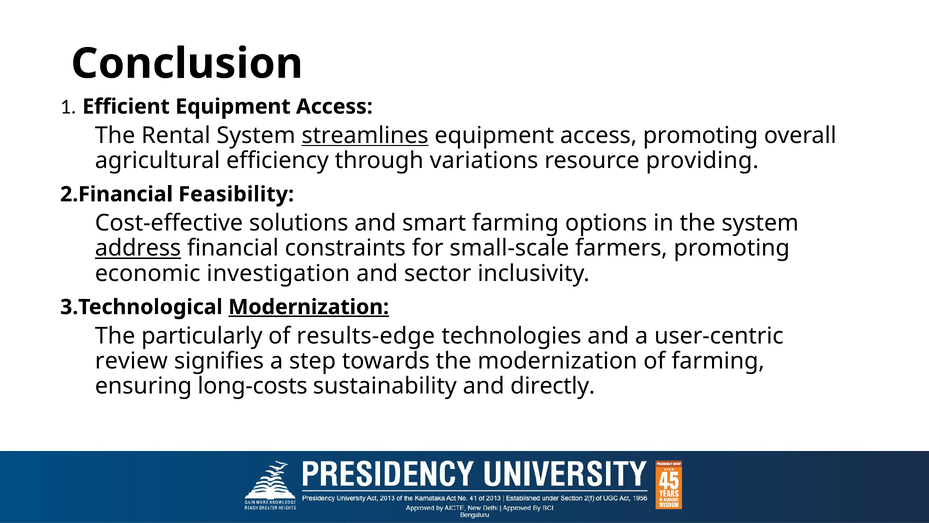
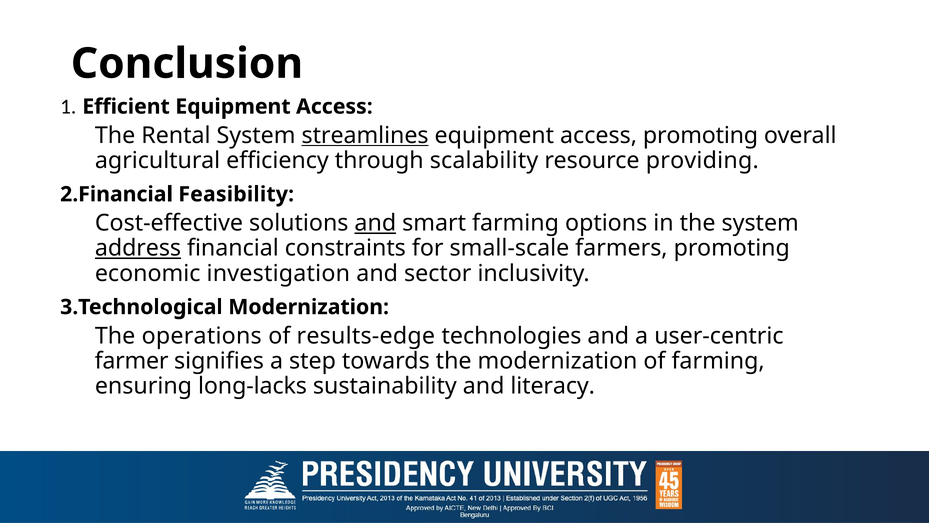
variations: variations -> scalability (484, 160)
and underline: none -> present (375, 223)
Modernization underline: present -> none (309, 307)
particularly: particularly -> operations (202, 336)
review: review -> farmer (132, 361)
long-costs: long-costs -> long-lacks (253, 386)
directly: directly -> literacy (553, 386)
